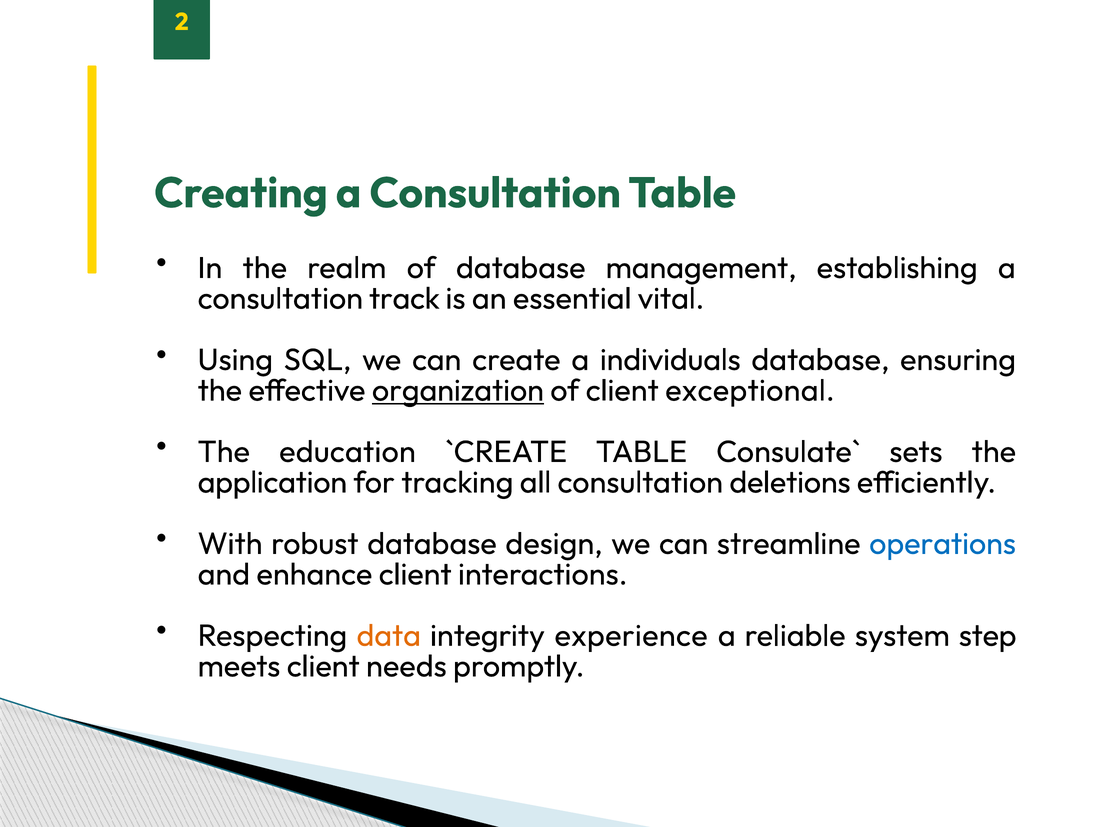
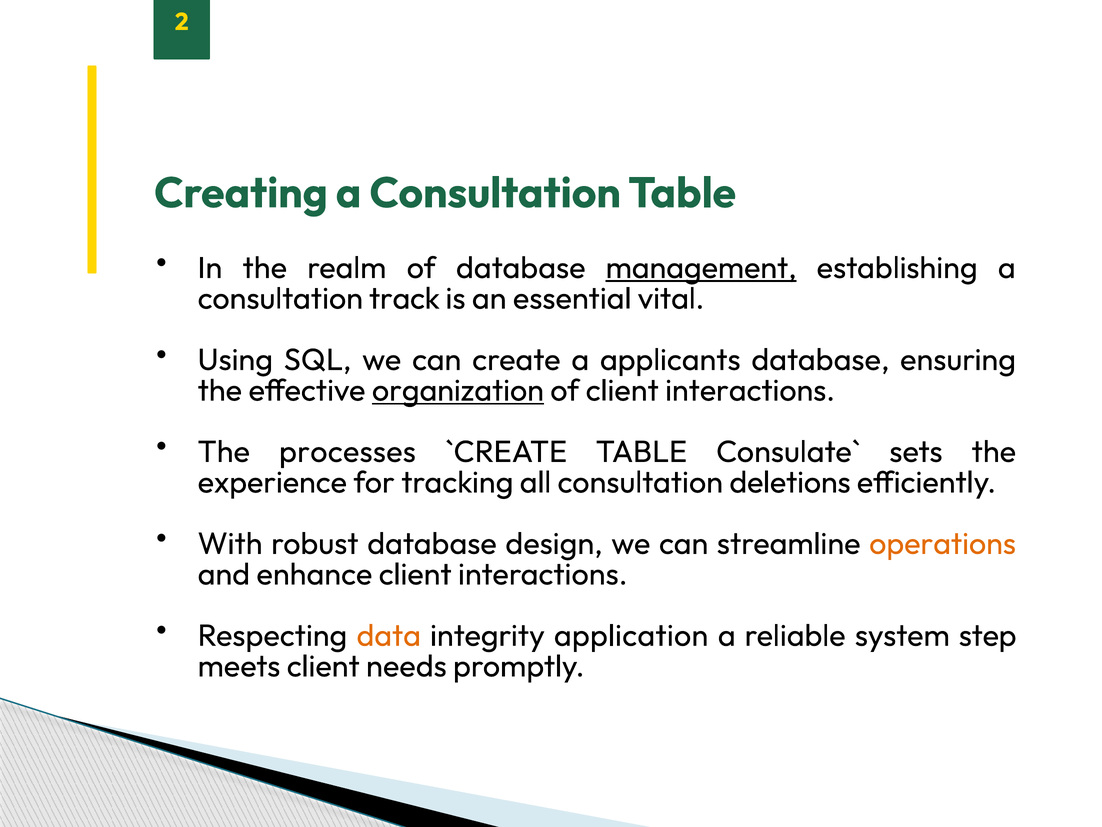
management underline: none -> present (701, 268)
individuals: individuals -> applicants (670, 360)
of client exceptional: exceptional -> interactions (750, 390)
education: education -> processes (347, 452)
application: application -> experience (272, 482)
operations colour: blue -> orange (943, 543)
experience: experience -> application (631, 635)
